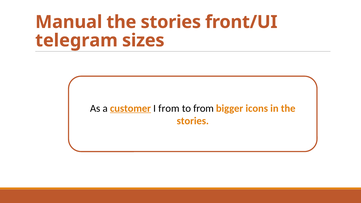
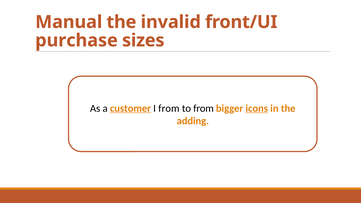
stories: stories -> invalid (171, 22)
telegram: telegram -> purchase (76, 40)
icons underline: none -> present (257, 108)
stories: stories -> adding (193, 121)
